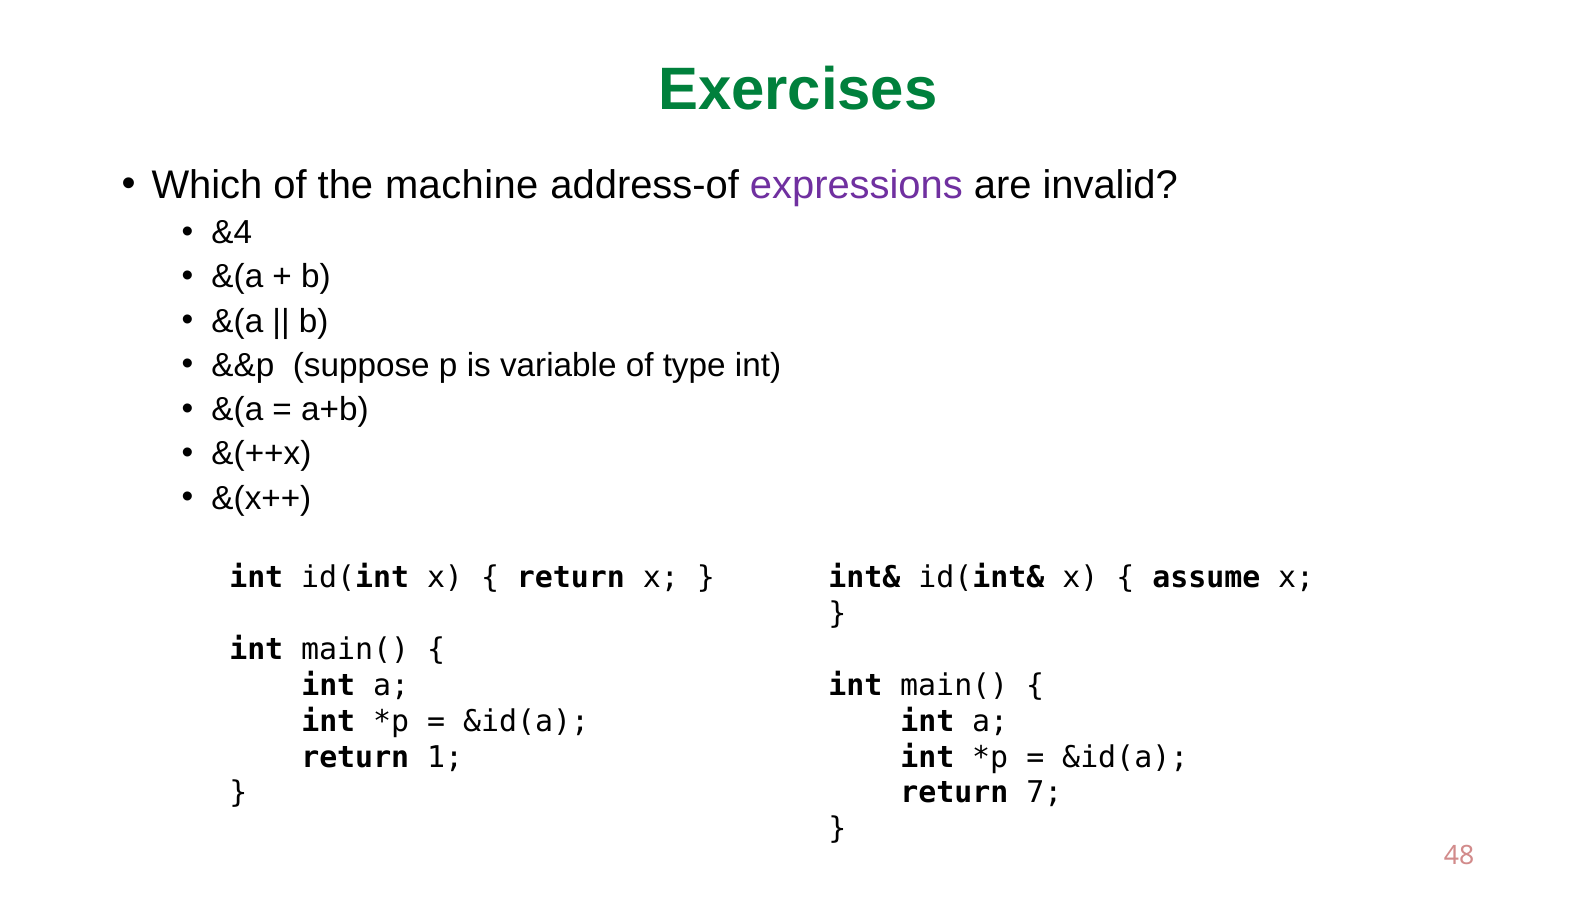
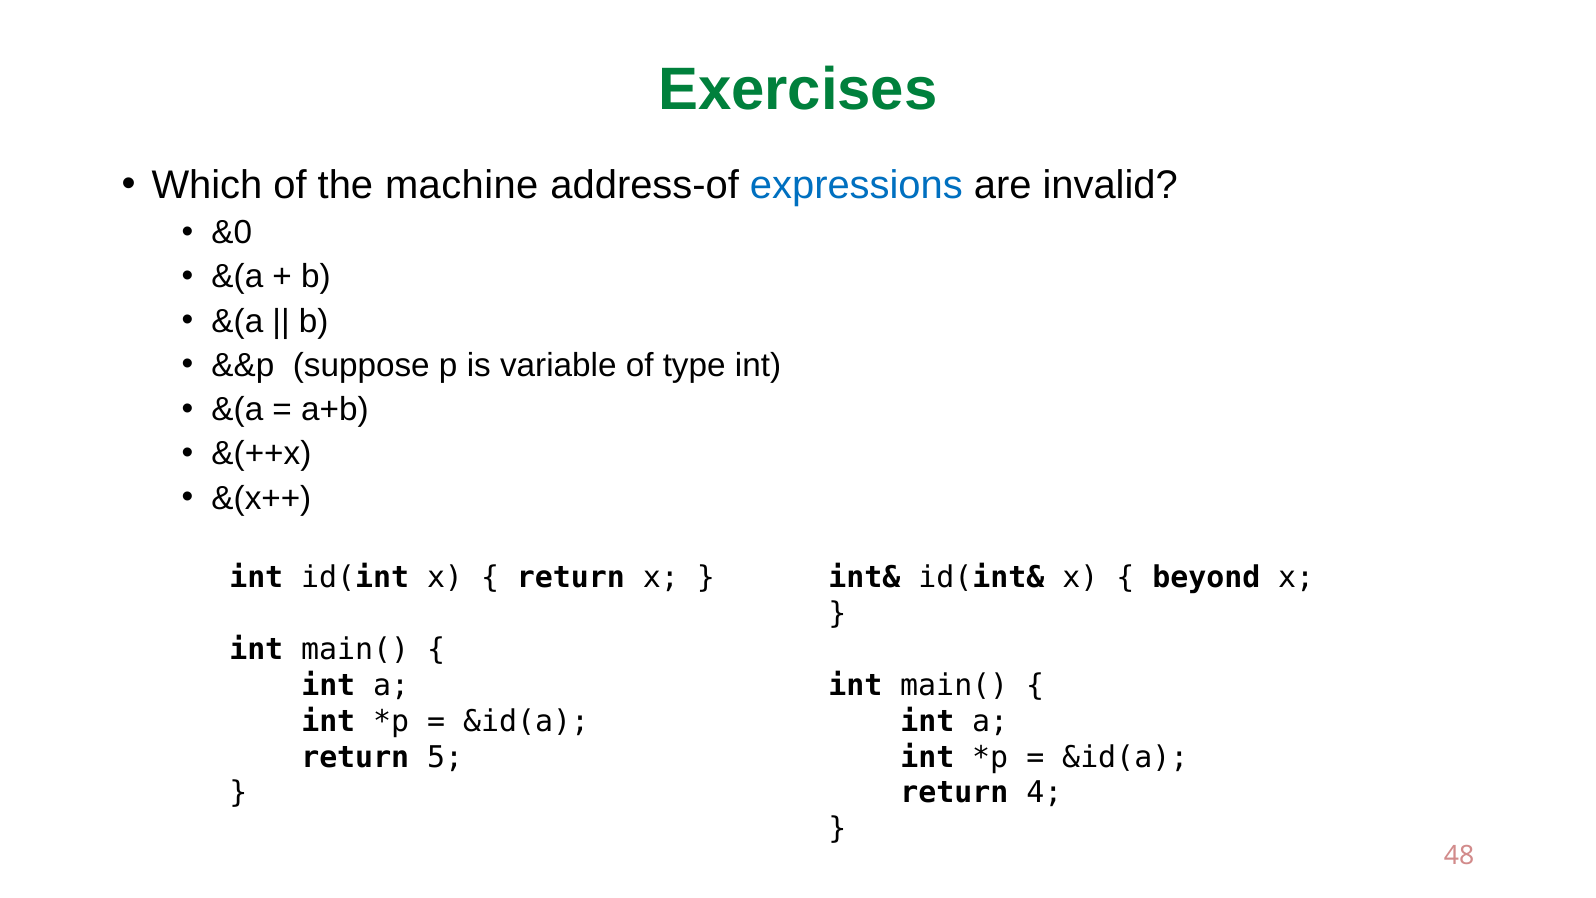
expressions colour: purple -> blue (856, 185)
&4: &4 -> &0 (232, 233)
assume: assume -> beyond (1206, 577)
1: 1 -> 5 (445, 757)
7: 7 -> 4 (1044, 793)
